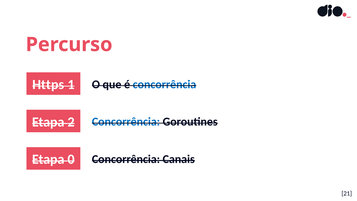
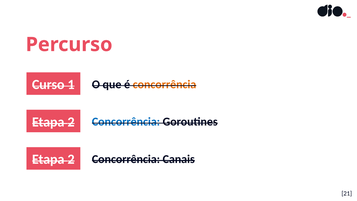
Https: Https -> Curso (48, 84)
concorrência colour: blue -> orange (164, 84)
0: 0 -> 2 (71, 159)
